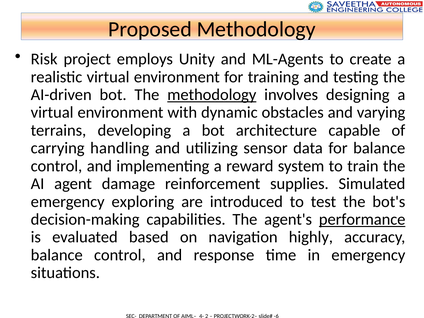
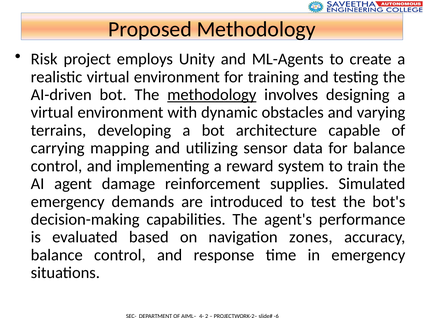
handling: handling -> mapping (120, 148)
exploring: exploring -> demands (143, 202)
performance underline: present -> none (362, 219)
highly: highly -> zones (311, 237)
